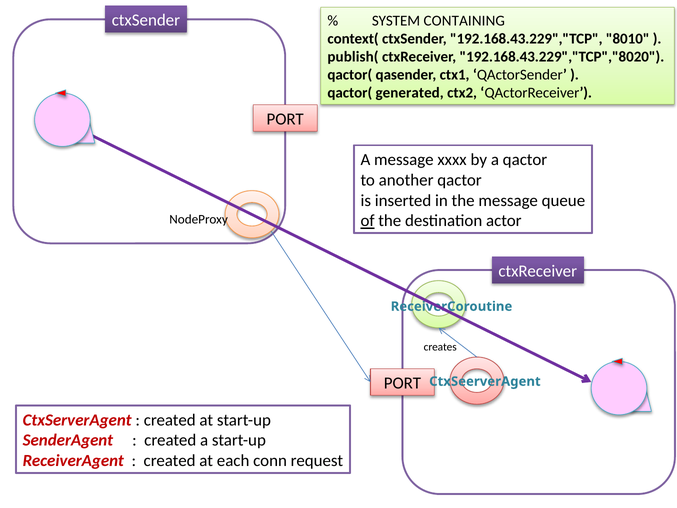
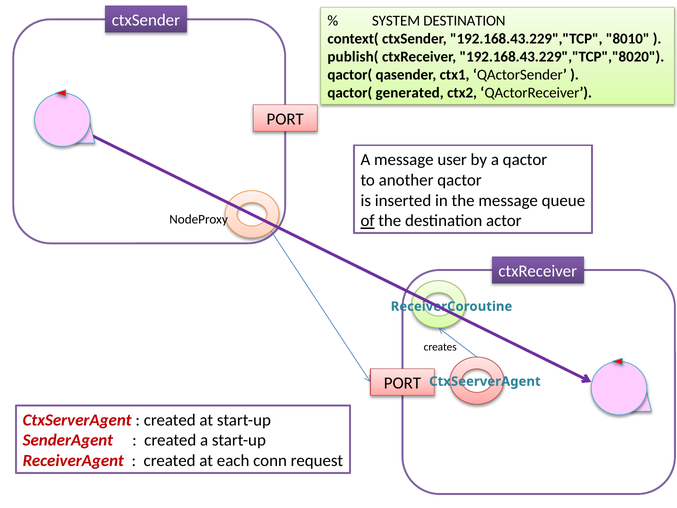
SYSTEM CONTAINING: CONTAINING -> DESTINATION (464, 21)
xxxx: xxxx -> user (452, 160)
